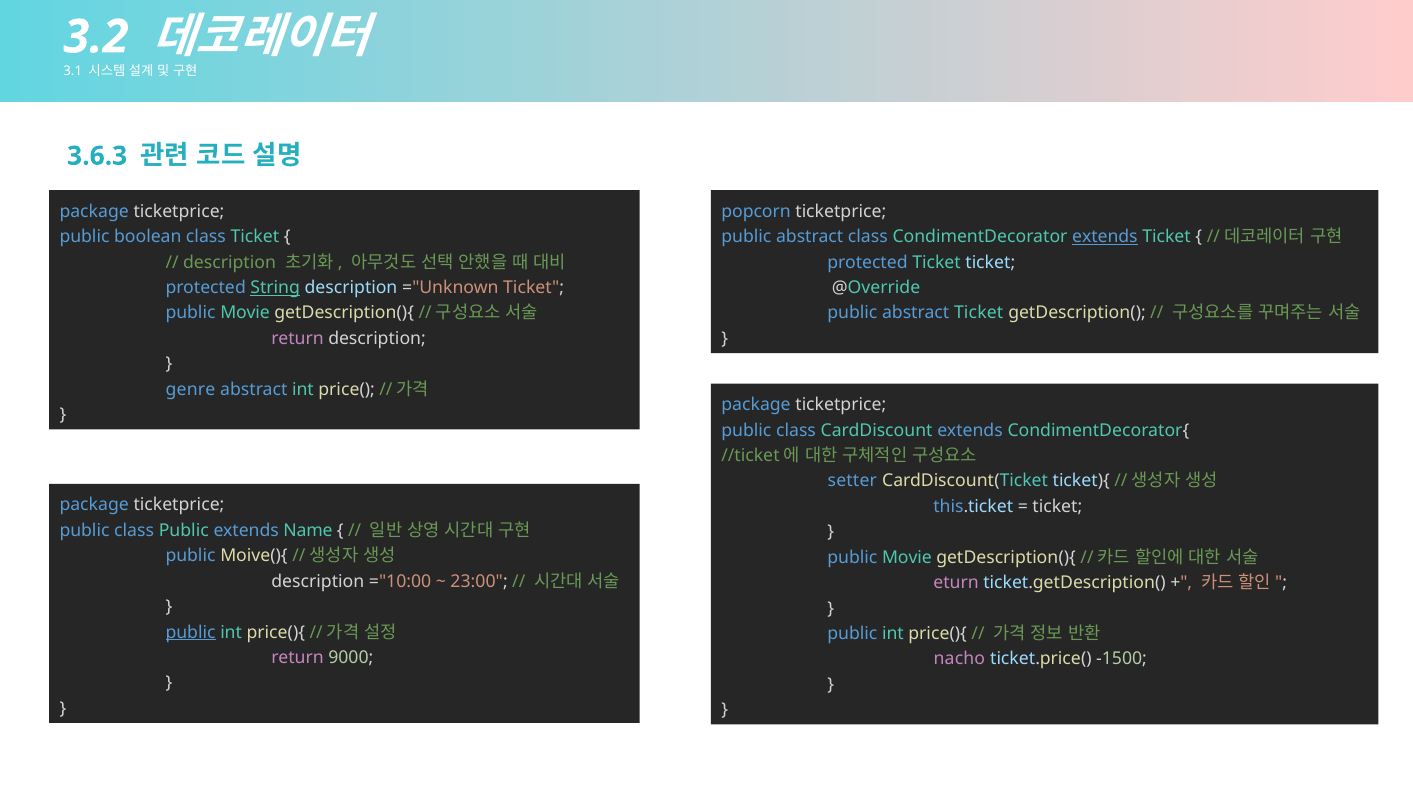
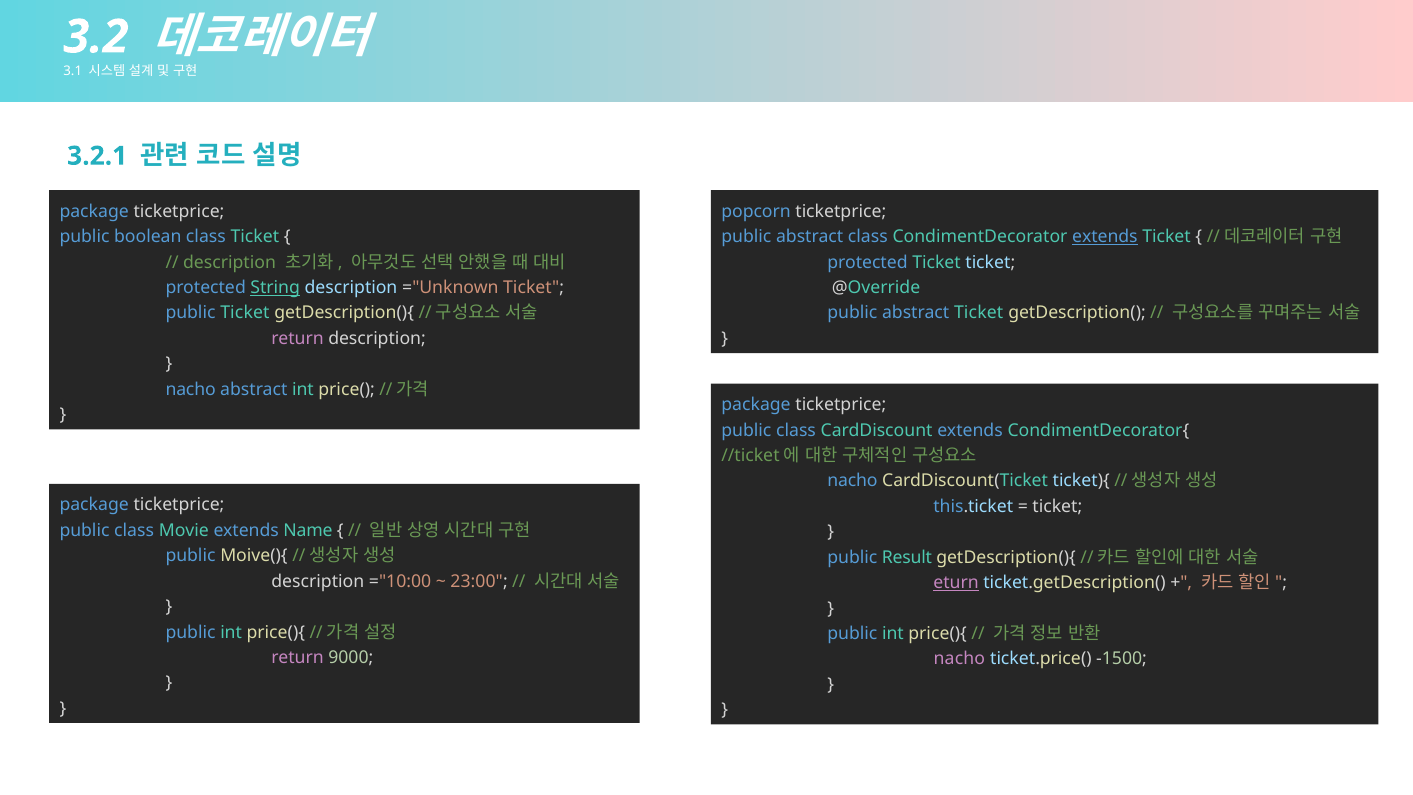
3.6.3: 3.6.3 -> 3.2.1 (97, 156)
Movie: Movie -> Ticket (245, 313)
genre: genre -> nacho (191, 389)
setter: setter -> nacho (852, 481)
class Public: Public -> Movie (184, 530)
Movie: Movie -> Result (907, 557)
eturn underline: none -> present (956, 583)
public underline: present -> none (191, 632)
